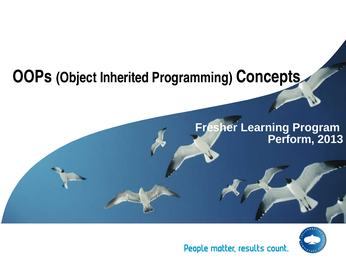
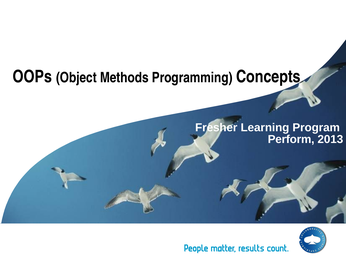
Inherited: Inherited -> Methods (124, 78)
